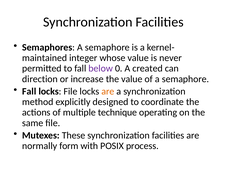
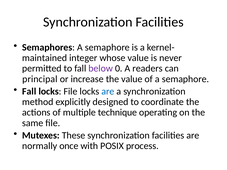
created: created -> readers (148, 69)
direction: direction -> principal (40, 79)
are colour: orange -> blue (108, 91)
form: form -> once (69, 146)
